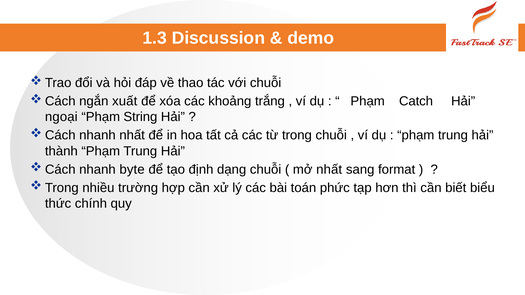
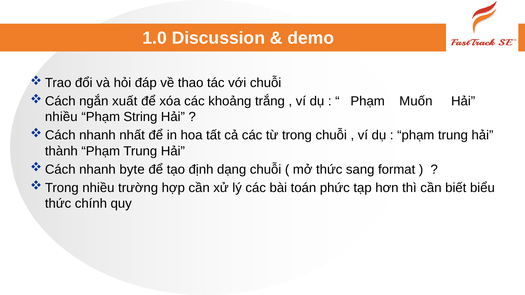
1.3: 1.3 -> 1.0 (155, 38)
Catch: Catch -> Muốn (416, 101)
ngoại: ngoại -> nhiều (61, 117)
mở nhất: nhất -> thức (329, 170)
